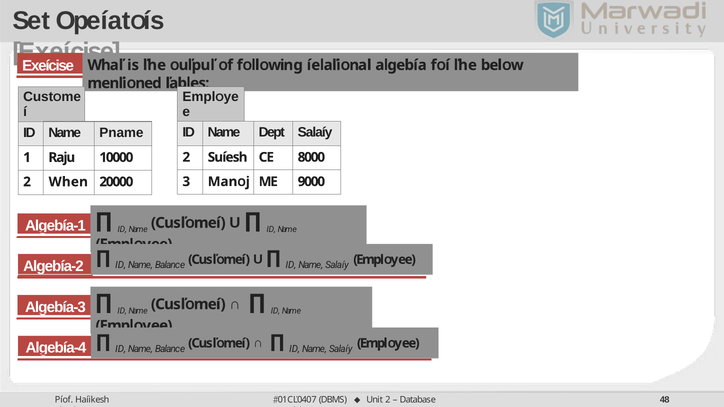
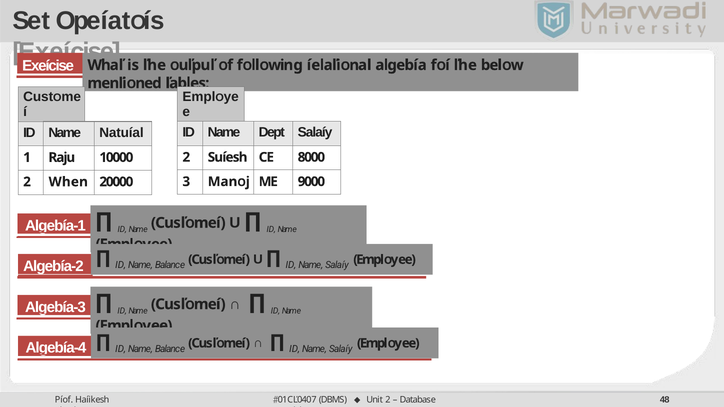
Pname: Pname -> Natuíal (121, 133)
